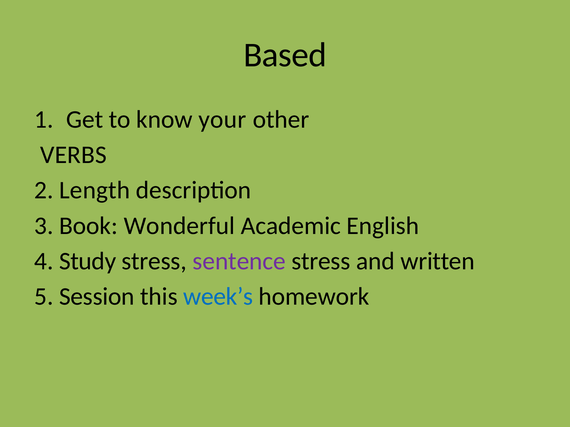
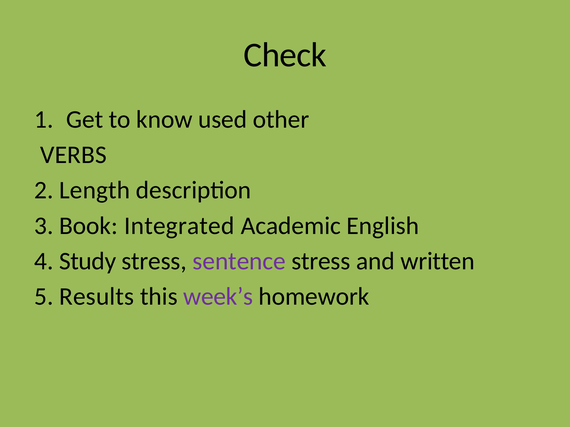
Based: Based -> Check (285, 55)
your: your -> used (223, 120)
Wonderful: Wonderful -> Integrated (179, 226)
Session: Session -> Results (97, 297)
week’s colour: blue -> purple (218, 297)
